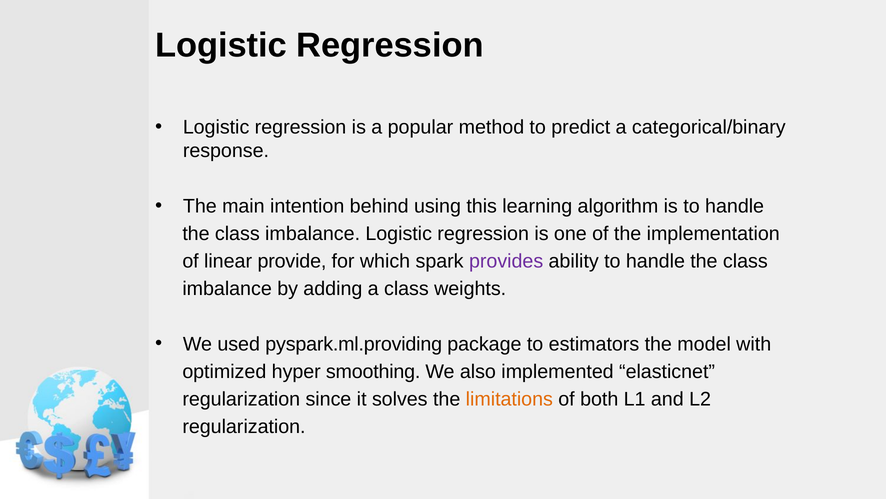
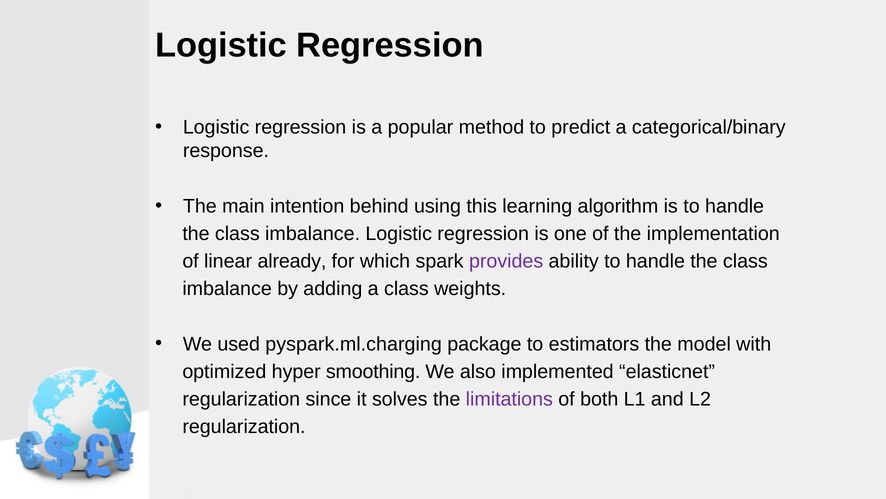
provide: provide -> already (292, 261)
pyspark.ml.providing: pyspark.ml.providing -> pyspark.ml.charging (354, 344)
limitations colour: orange -> purple (509, 399)
